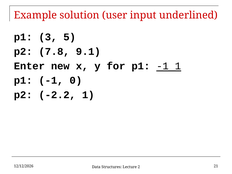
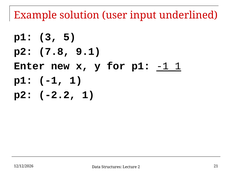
0: 0 -> 1 (76, 80)
